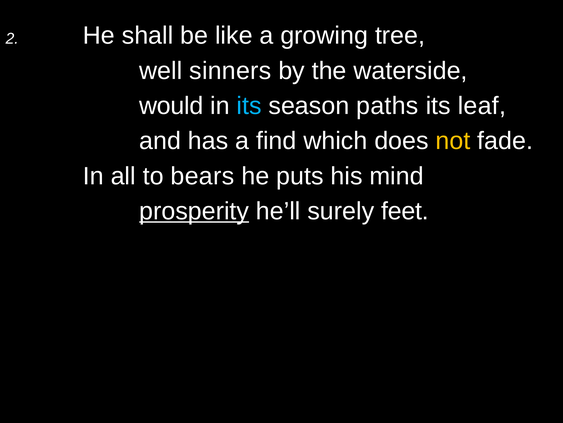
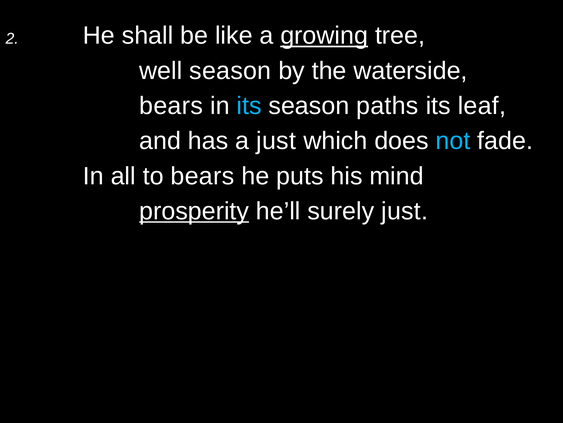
growing underline: none -> present (324, 36)
well sinners: sinners -> season (230, 71)
would: would -> bears (171, 106)
a find: find -> just (276, 141)
not colour: yellow -> light blue (453, 141)
surely feet: feet -> just (405, 211)
